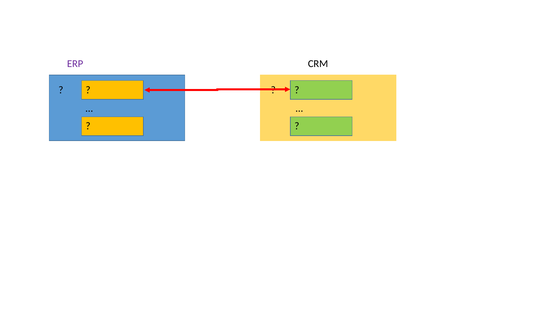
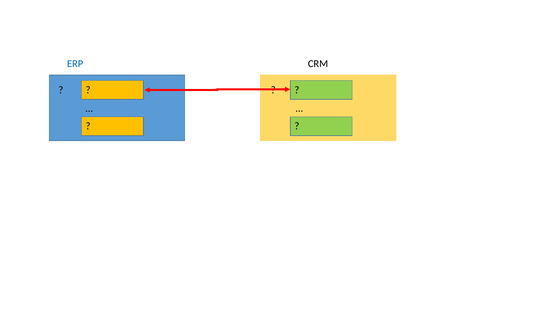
ERP colour: purple -> blue (75, 64)
